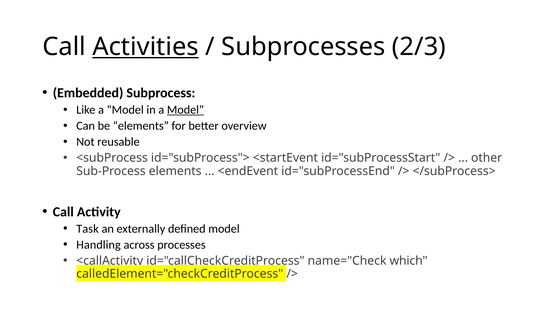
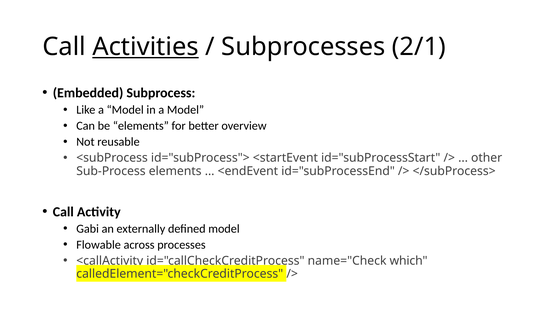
2/3: 2/3 -> 2/1 (419, 47)
Model underline: present -> none (186, 110)
Task: Task -> Gabi (88, 229)
Handling: Handling -> Flowable (99, 245)
